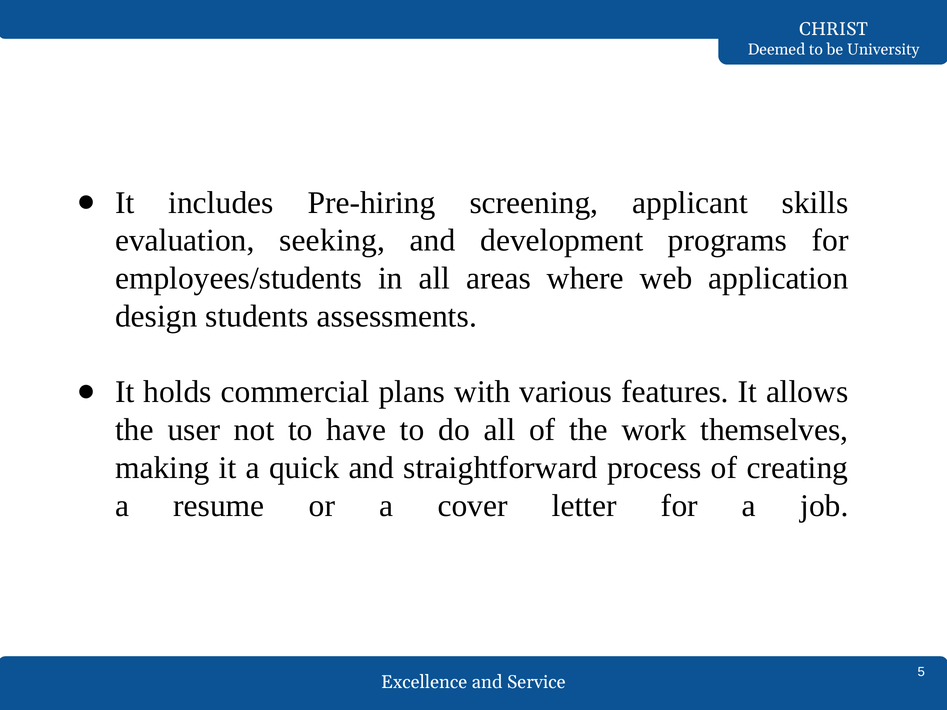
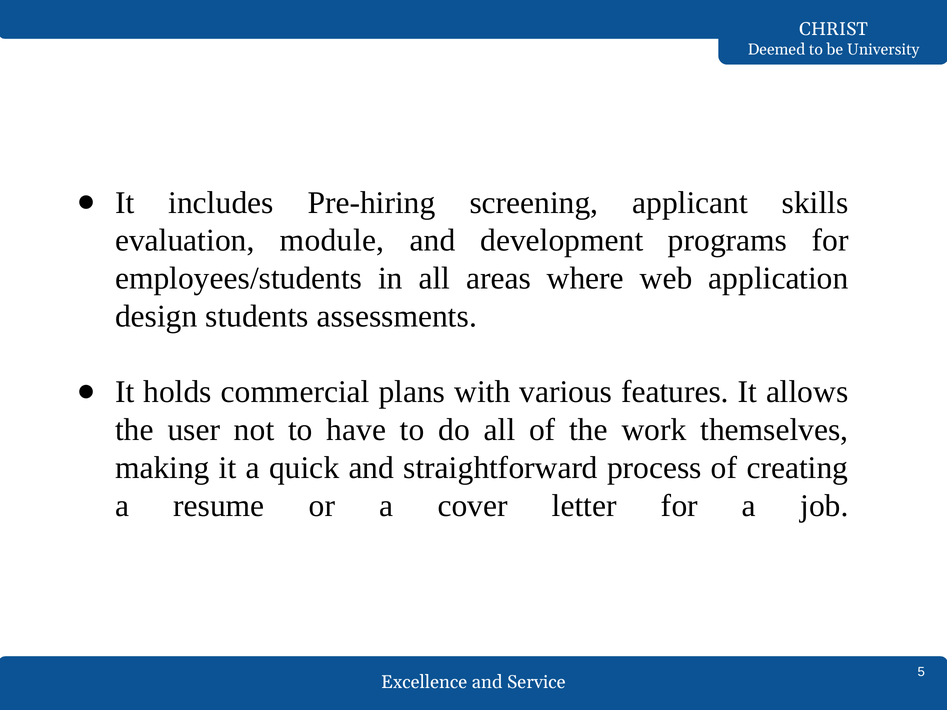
seeking: seeking -> module (332, 241)
